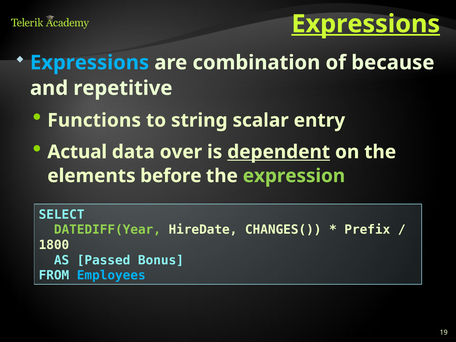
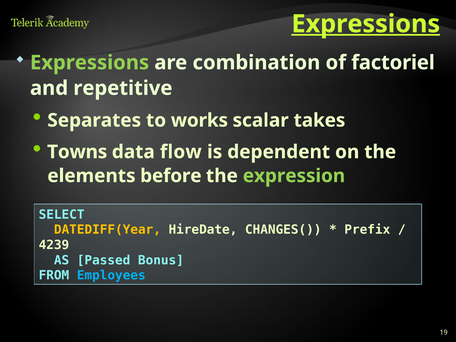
Expressions colour: light blue -> light green (90, 63)
because: because -> factoriel (393, 63)
Functions: Functions -> Separates (94, 120)
string: string -> works (199, 120)
entry: entry -> takes (319, 120)
Actual: Actual -> Towns (77, 152)
over: over -> flow (181, 152)
dependent underline: present -> none (279, 152)
DATEDIFF(Year colour: light green -> yellow (107, 230)
1800: 1800 -> 4239 (54, 245)
